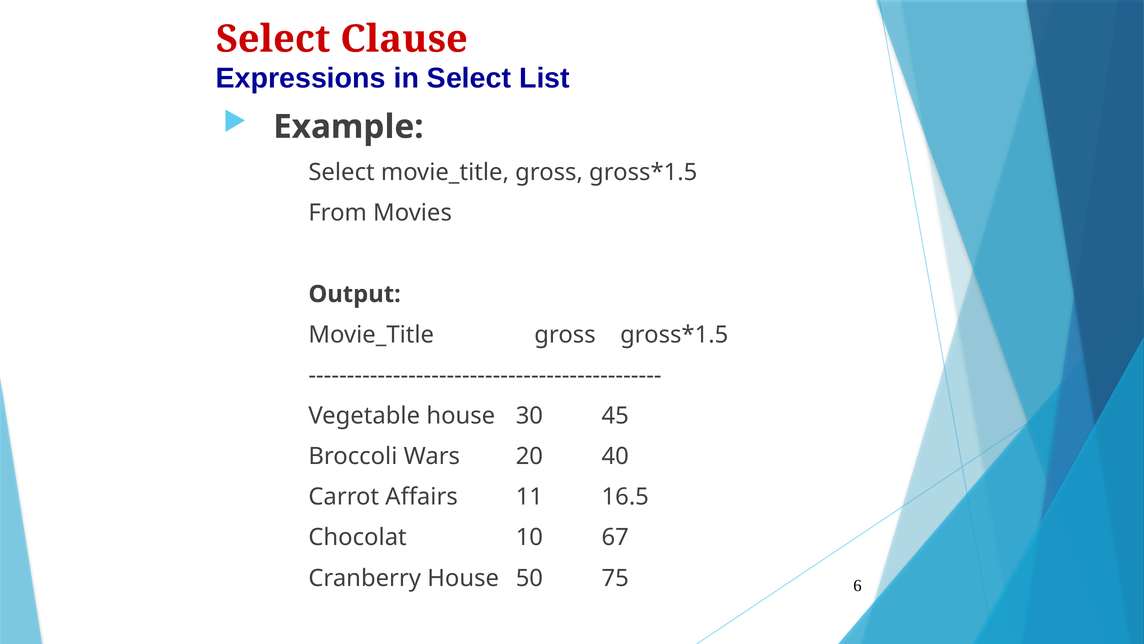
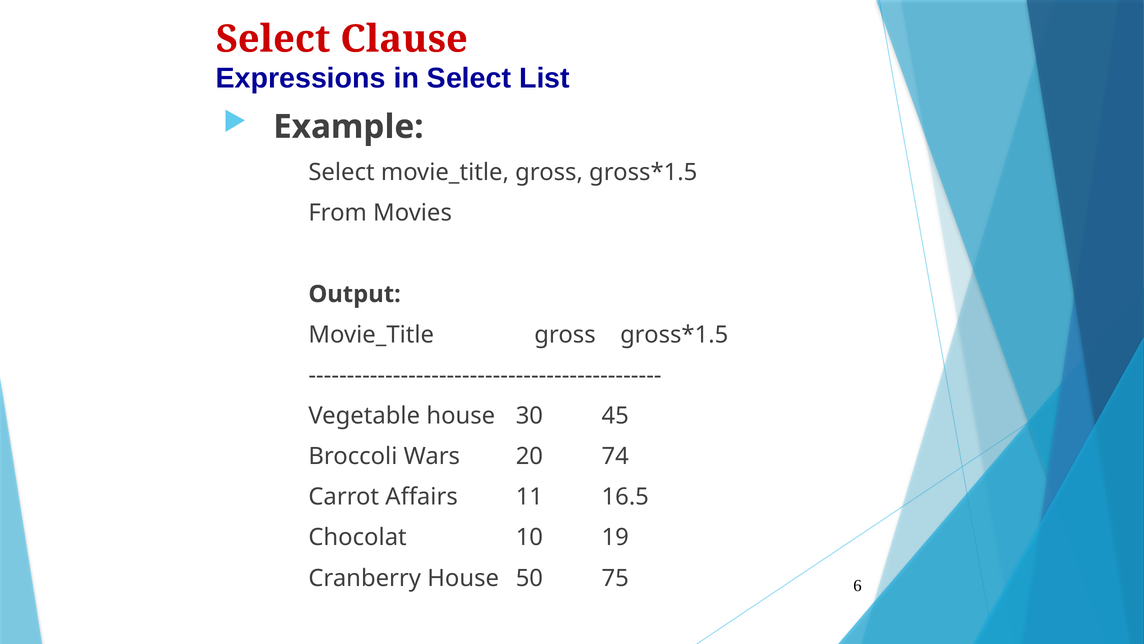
40: 40 -> 74 (615, 456)
67: 67 -> 19 (615, 537)
